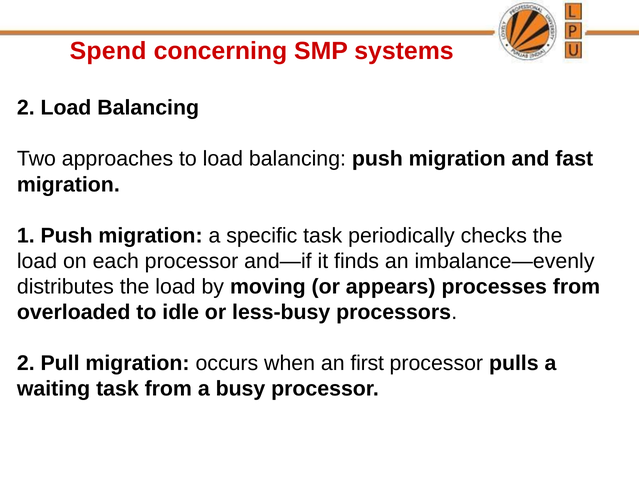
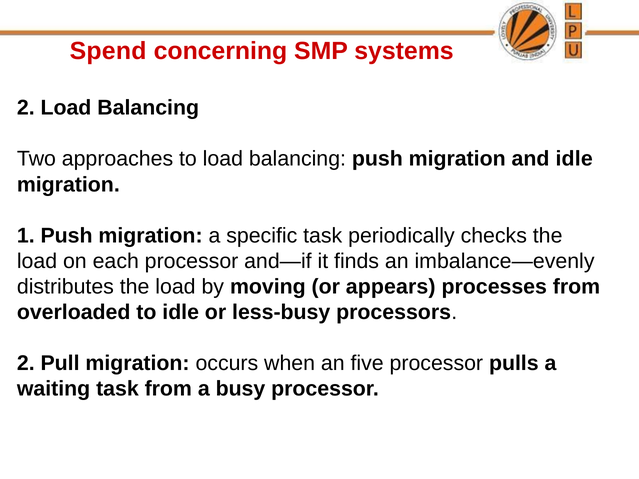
and fast: fast -> idle (574, 159)
first: first -> five (367, 364)
